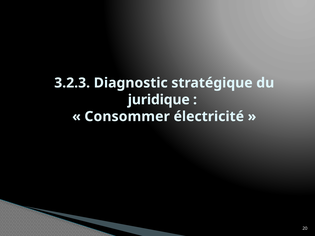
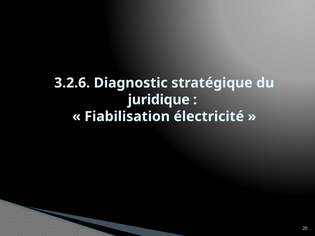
3.2.3: 3.2.3 -> 3.2.6 (72, 83)
Consommer: Consommer -> Fiabilisation (127, 117)
